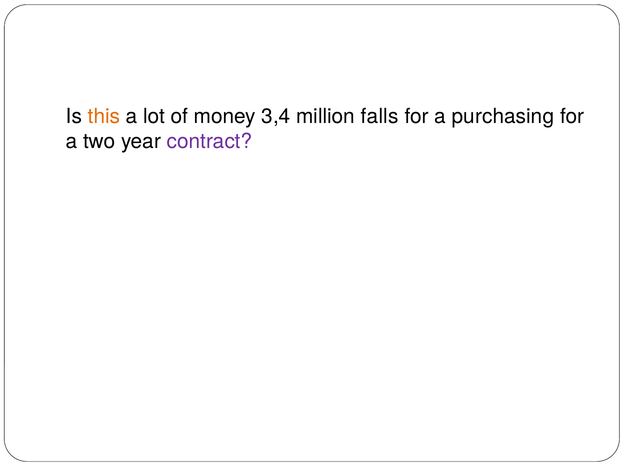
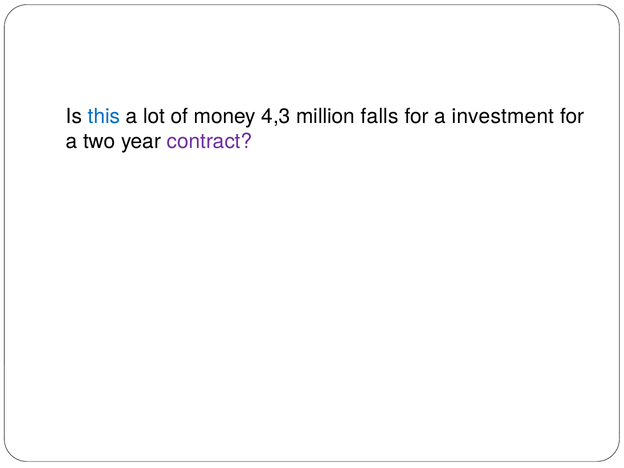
this colour: orange -> blue (104, 116)
3,4: 3,4 -> 4,3 (276, 116)
purchasing: purchasing -> investment (503, 116)
